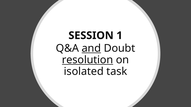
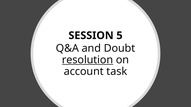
1: 1 -> 5 (119, 36)
and underline: present -> none (91, 48)
isolated: isolated -> account (84, 72)
